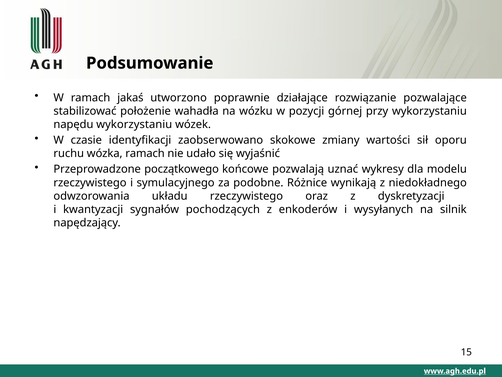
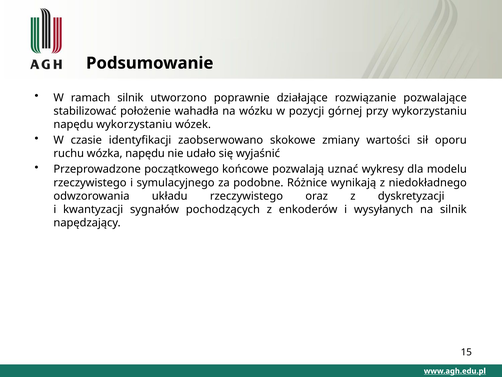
ramach jakaś: jakaś -> silnik (130, 98)
wózka ramach: ramach -> napędu (145, 153)
